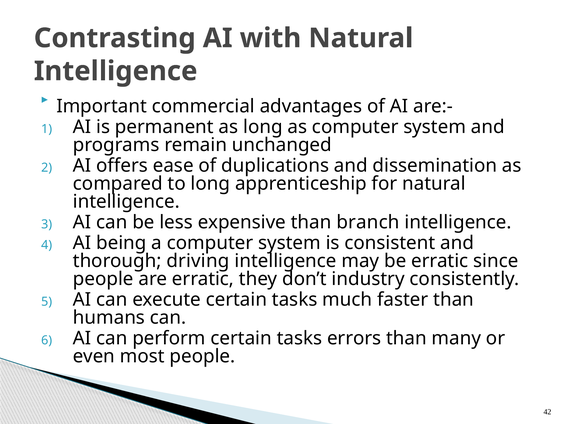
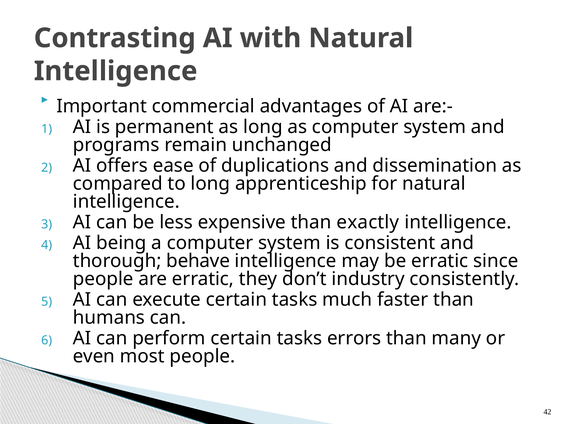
branch: branch -> exactly (368, 222)
driving: driving -> behave (198, 261)
